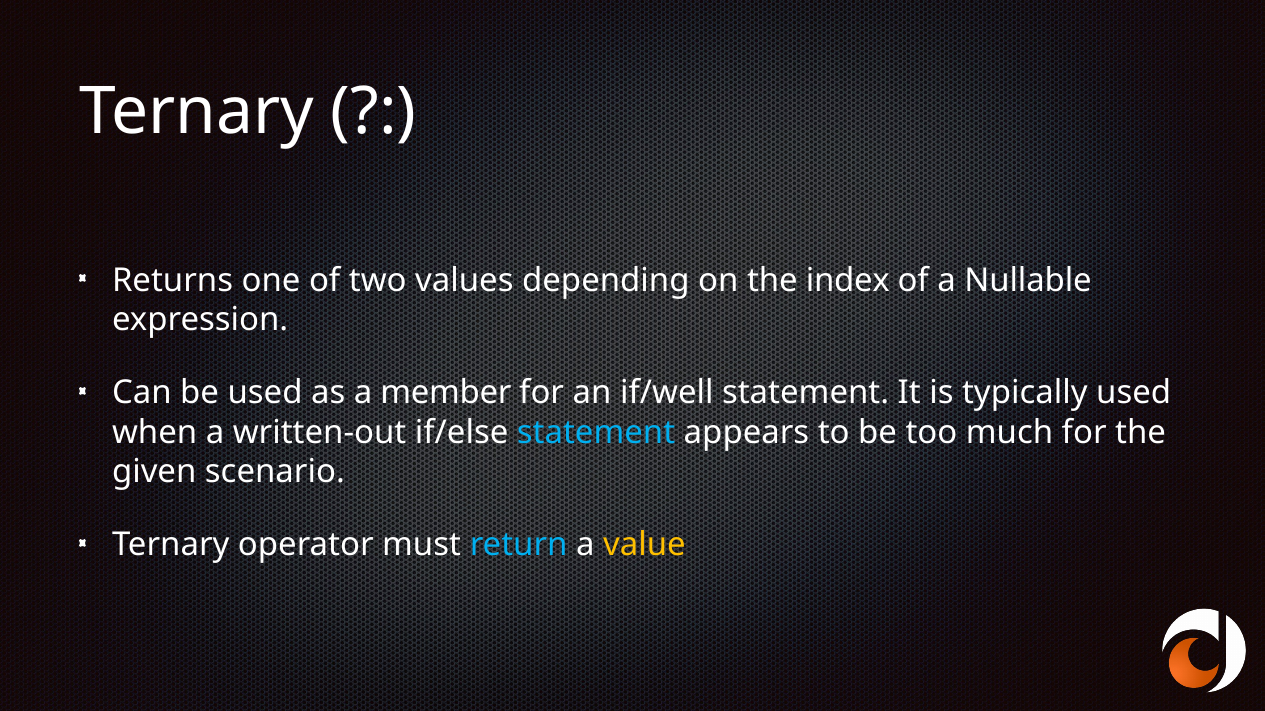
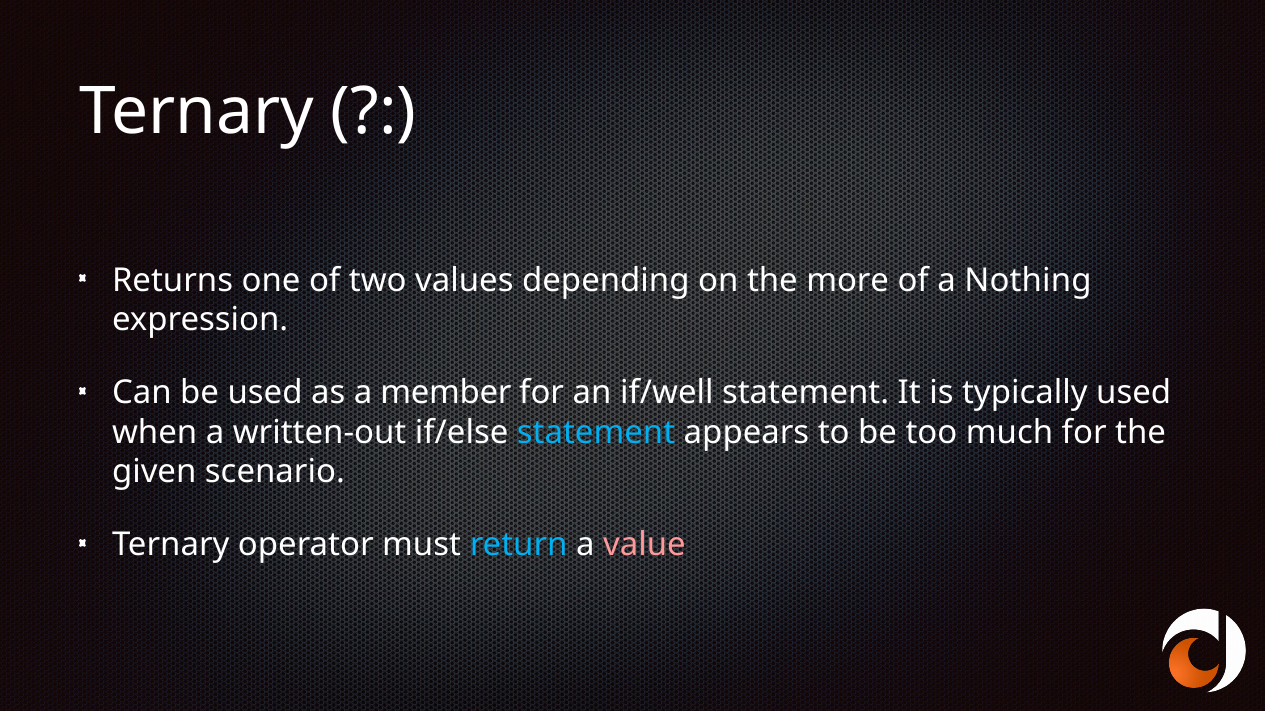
index: index -> more (848, 281)
Nullable: Nullable -> Nothing (1028, 281)
value colour: yellow -> pink (645, 546)
